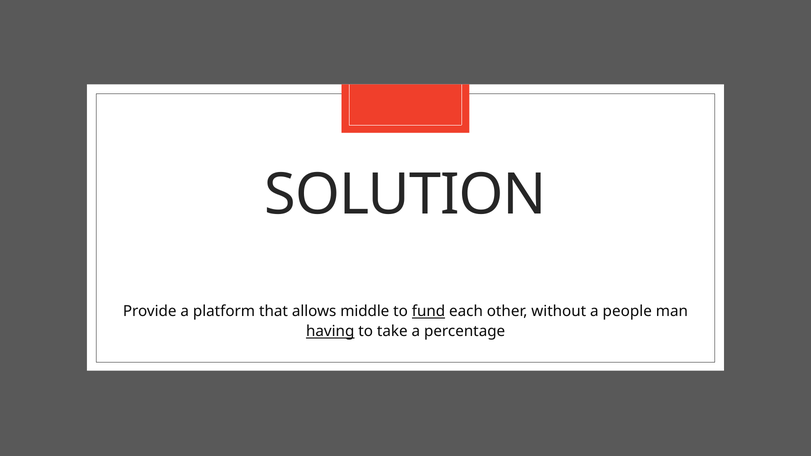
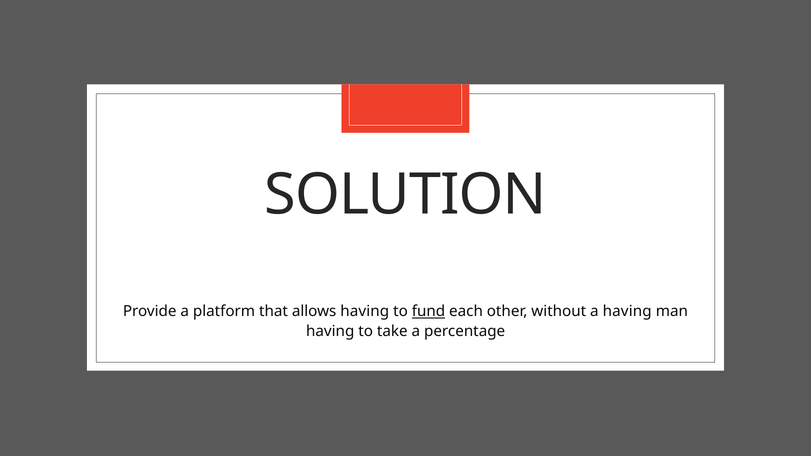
allows middle: middle -> having (365, 311)
a people: people -> having (627, 311)
having underline: present -> none (330, 332)
